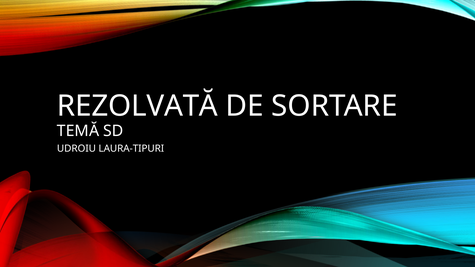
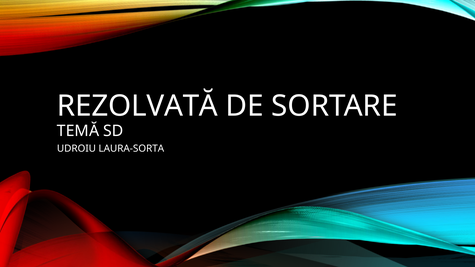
LAURA-TIPURI: LAURA-TIPURI -> LAURA-SORTA (131, 149)
